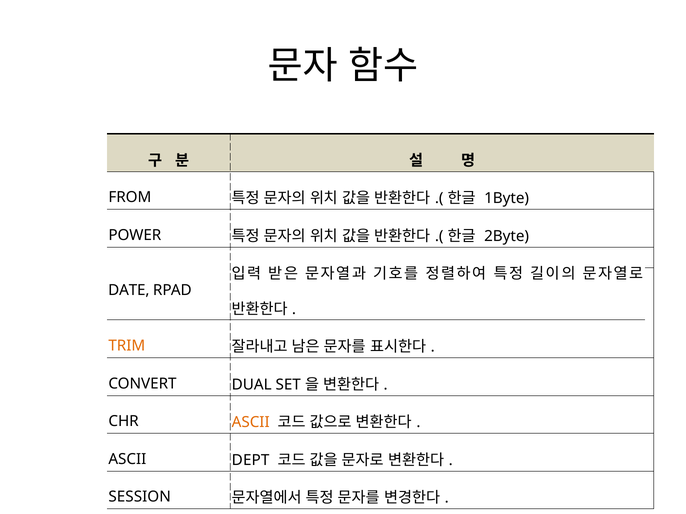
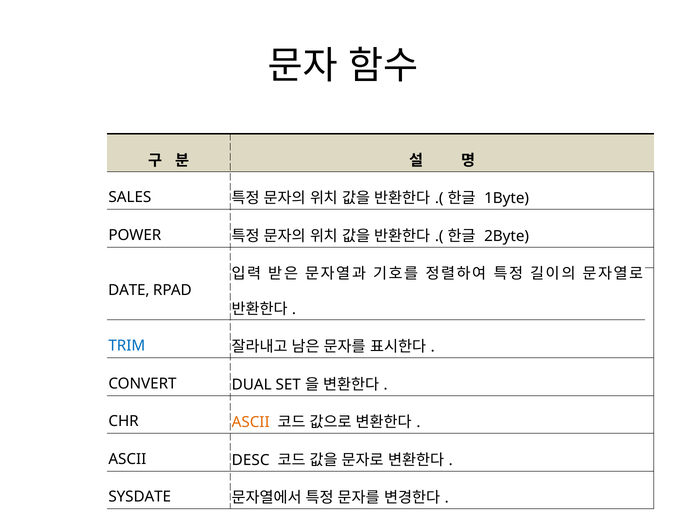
FROM: FROM -> SALES (130, 198)
TRIM colour: orange -> blue (127, 346)
DEPT: DEPT -> DESC (251, 461)
SESSION: SESSION -> SYSDATE (140, 497)
